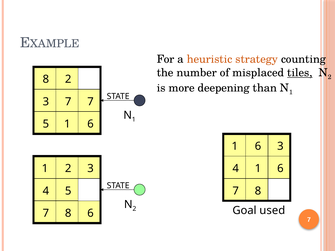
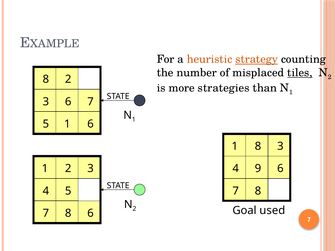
strategy underline: none -> present (257, 59)
deepening: deepening -> strategies (224, 88)
3 7: 7 -> 6 (68, 102)
6: 6 -> 8 (258, 146)
4 1: 1 -> 9 (258, 169)
